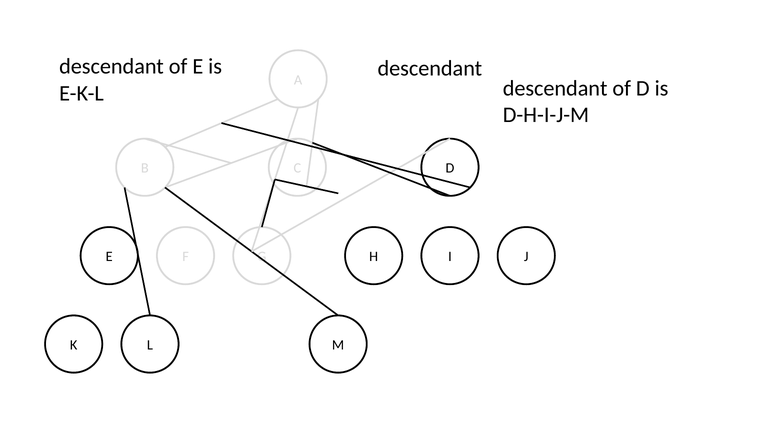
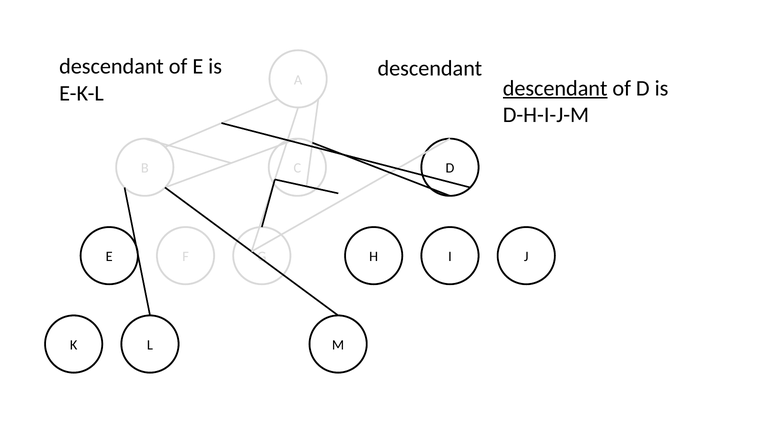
descendant underline: none -> present (555, 88)
